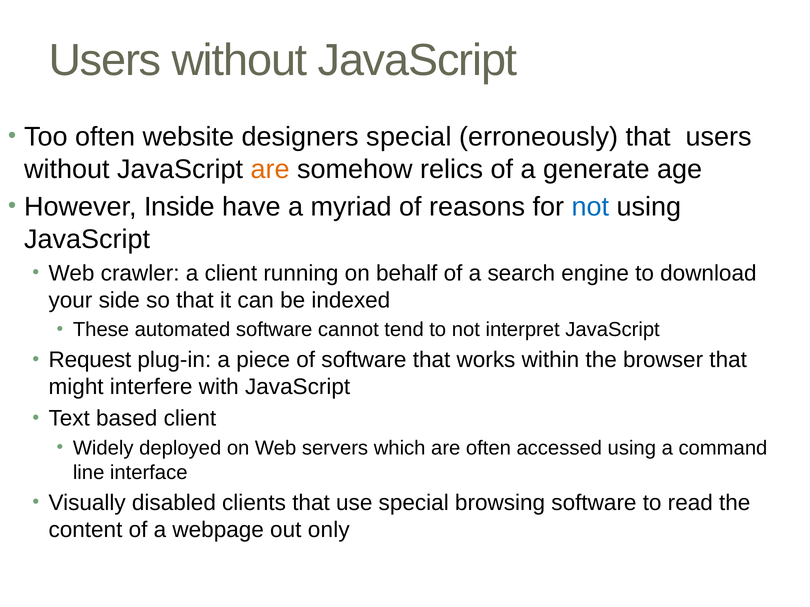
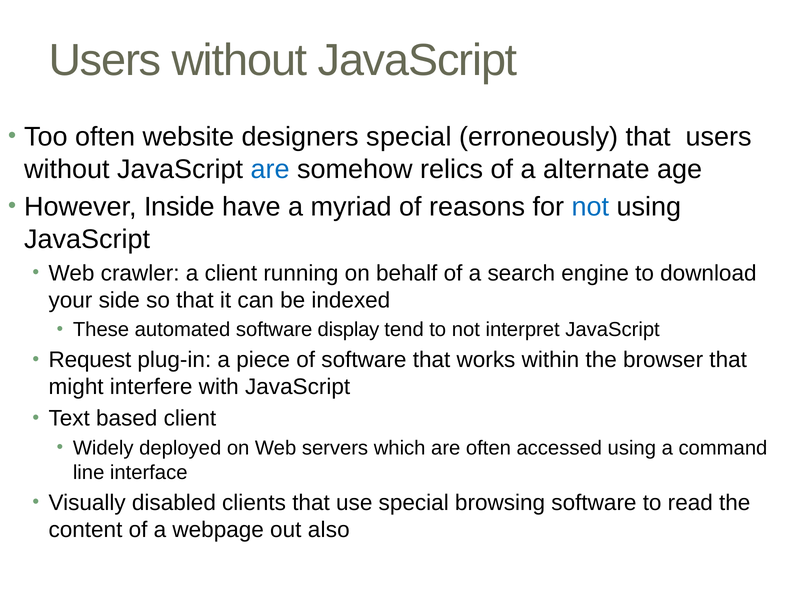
are colour: orange -> blue (270, 169)
generate: generate -> alternate (596, 169)
cannot: cannot -> display (348, 330)
only: only -> also (329, 530)
